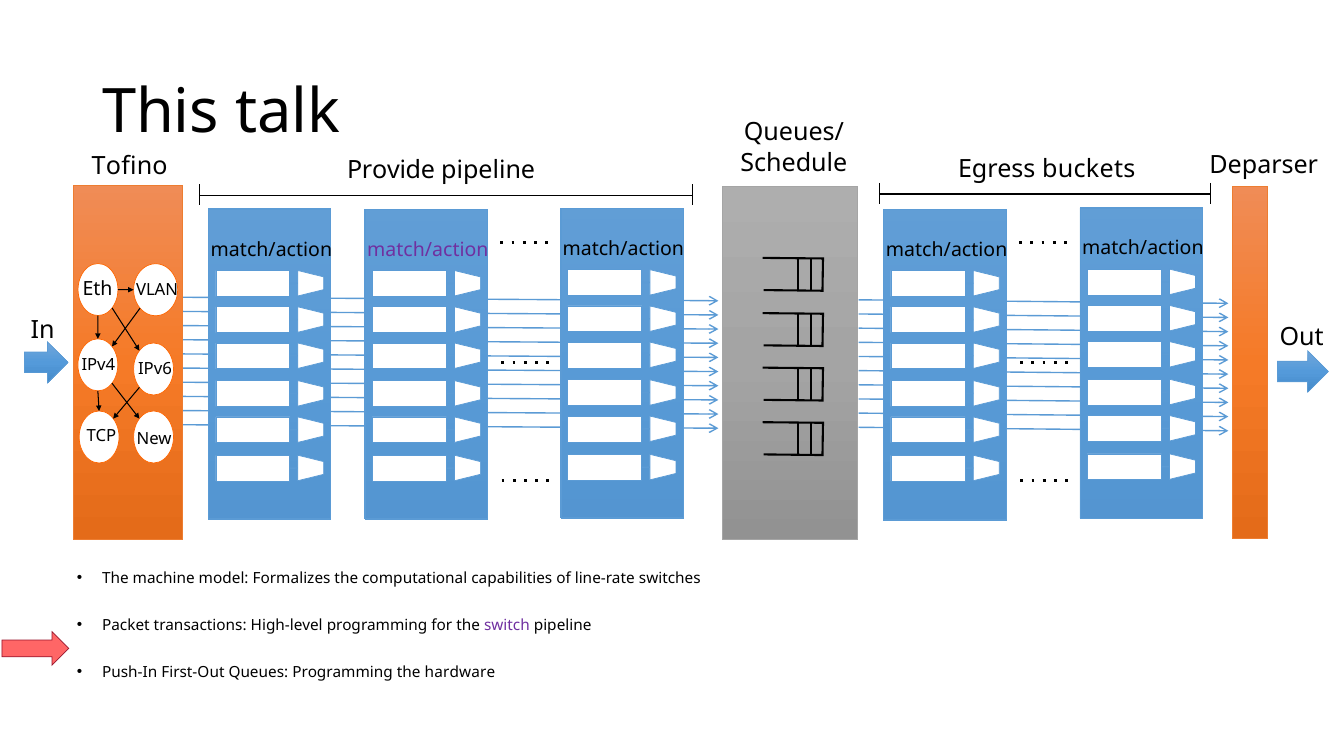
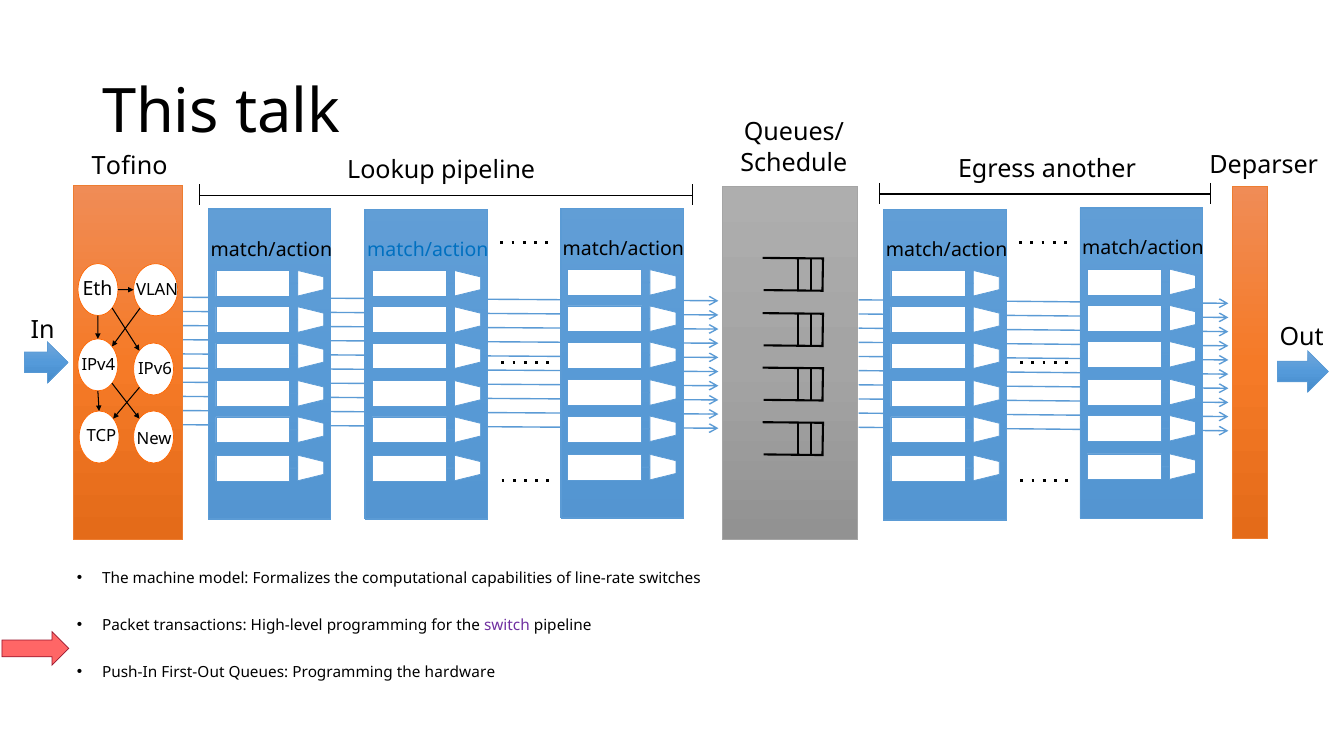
Provide: Provide -> Lookup (391, 171)
buckets: buckets -> another (1089, 169)
match/action colour: purple -> blue (428, 250)
